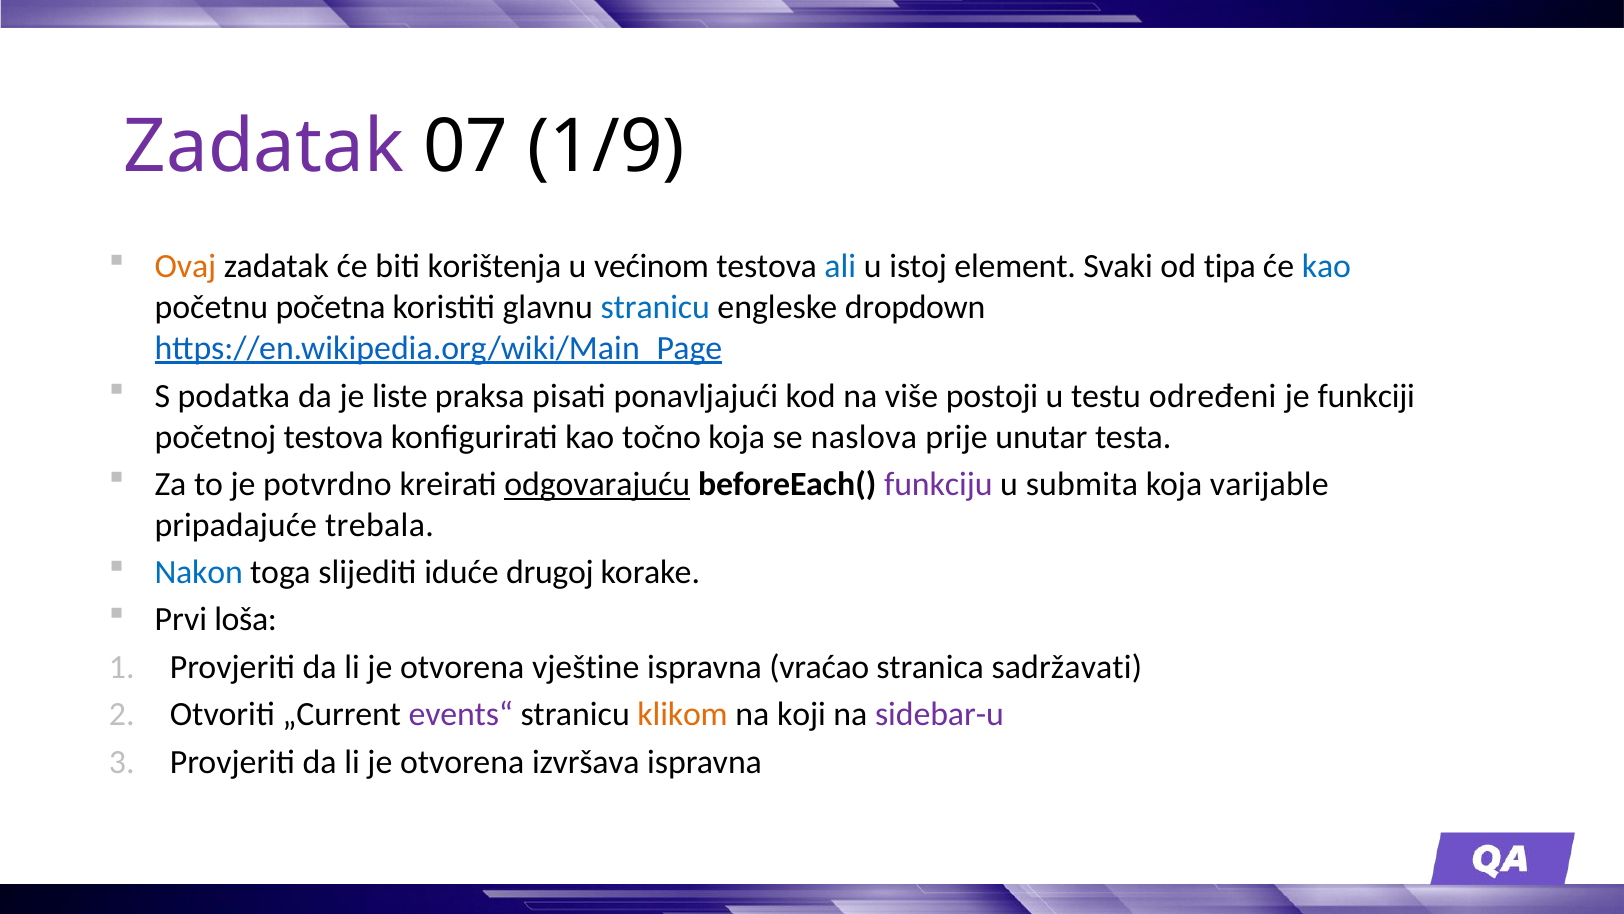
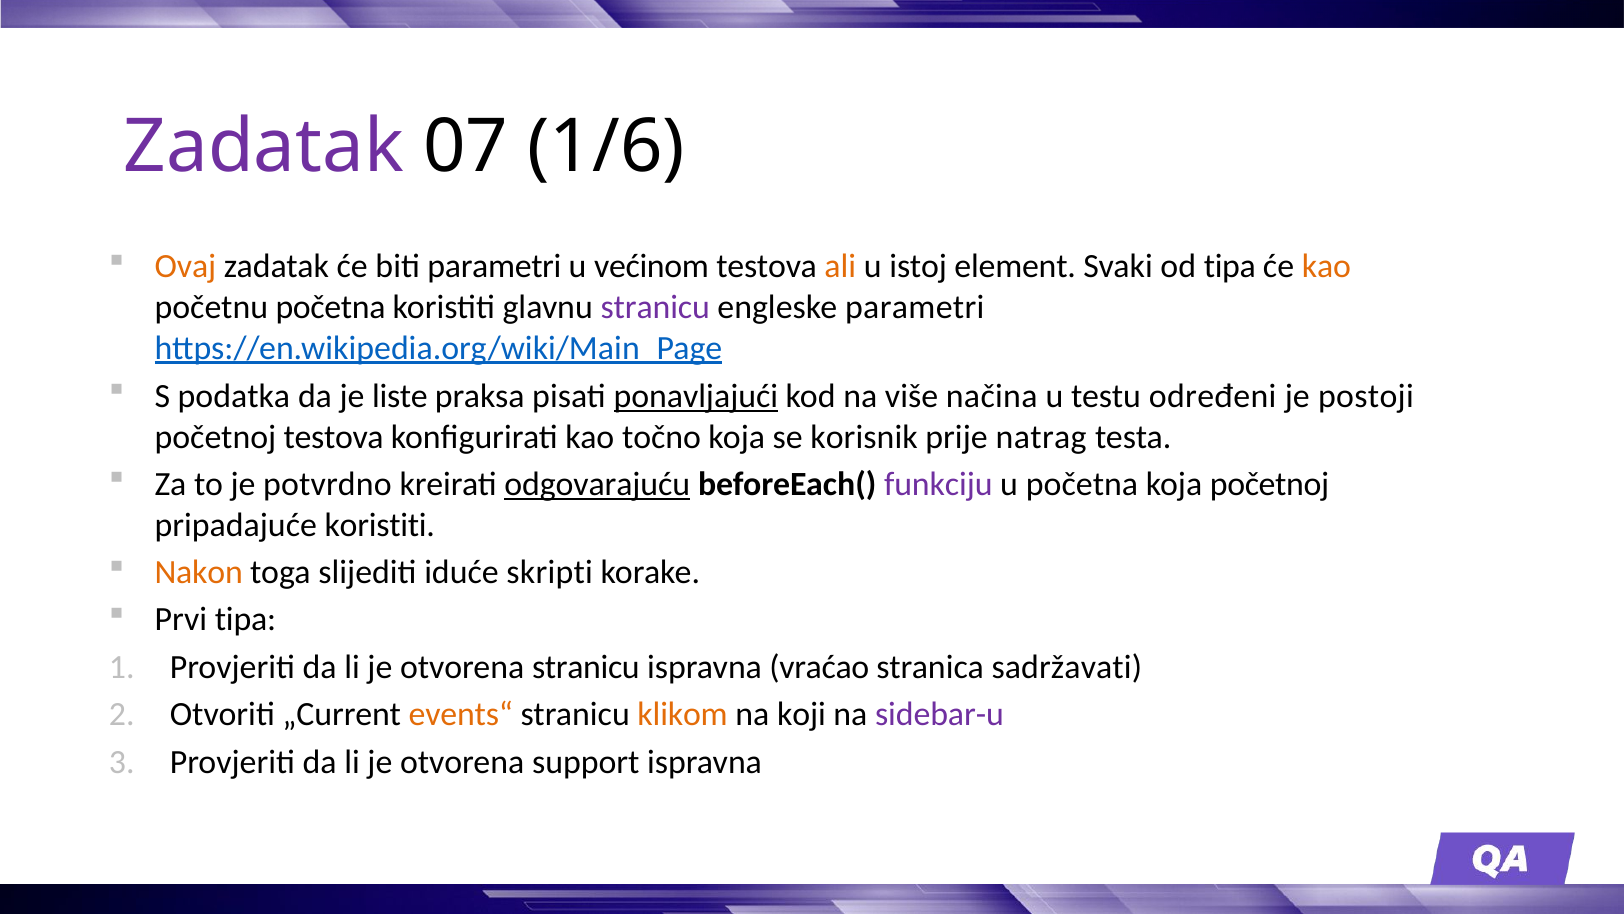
1/9: 1/9 -> 1/6 (606, 147)
biti korištenja: korištenja -> parametri (494, 267)
ali colour: blue -> orange (840, 267)
kao colour: blue -> orange (1326, 267)
stranicu colour: blue -> purple (655, 307)
engleske dropdown: dropdown -> parametri (915, 307)
ponavljajući underline: none -> present (696, 396)
postoji: postoji -> načina (992, 396)
funkciji: funkciji -> postoji (1366, 396)
naslova: naslova -> korisnik (864, 437)
unutar: unutar -> natrag (1041, 437)
u submita: submita -> početna (1082, 484)
koja varijable: varijable -> početnoj (1270, 484)
pripadajuće trebala: trebala -> koristiti (380, 525)
Nakon colour: blue -> orange (199, 572)
drugoj: drugoj -> skripti (550, 572)
Prvi loša: loša -> tipa (246, 619)
otvorena vještine: vještine -> stranicu (586, 667)
events“ colour: purple -> orange (461, 714)
izvršava: izvršava -> support (586, 761)
